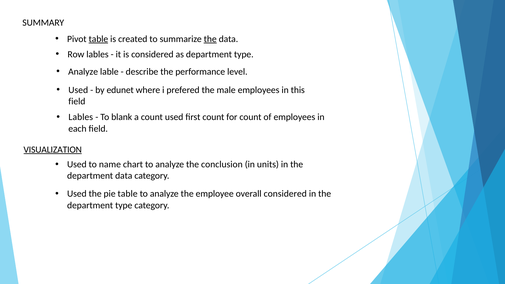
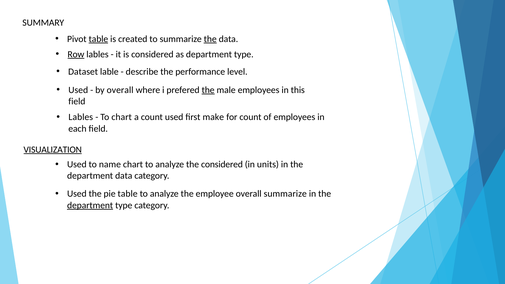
Row underline: none -> present (76, 54)
Analyze: Analyze -> Dataset (83, 72)
by edunet: edunet -> overall (120, 90)
the underline: none -> present (208, 90)
To blank: blank -> chart (122, 117)
first count: count -> make (213, 117)
the conclusion: conclusion -> considered (222, 164)
overall considered: considered -> summarize (285, 194)
department underline: none -> present (90, 205)
